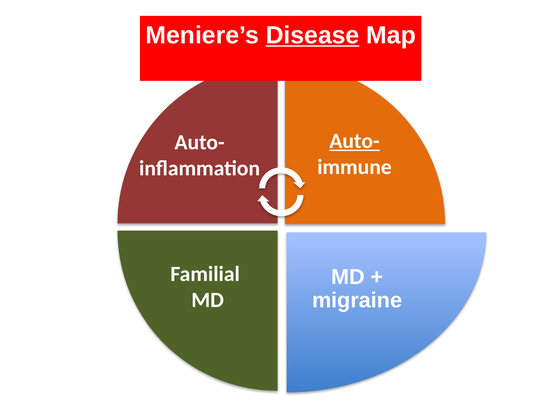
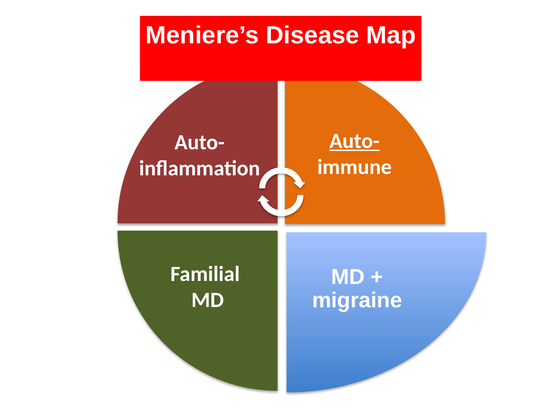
Disease underline: present -> none (313, 35)
